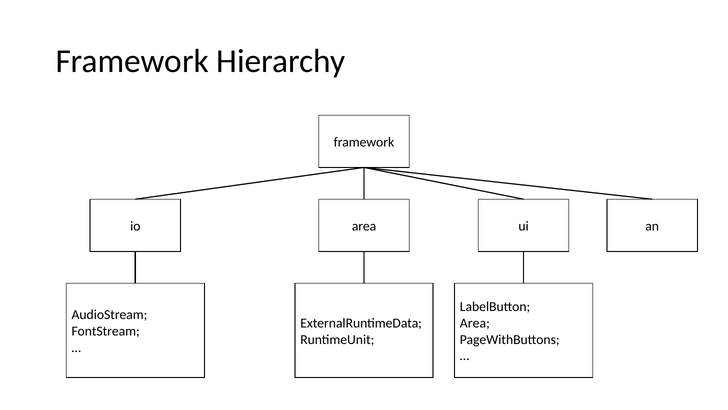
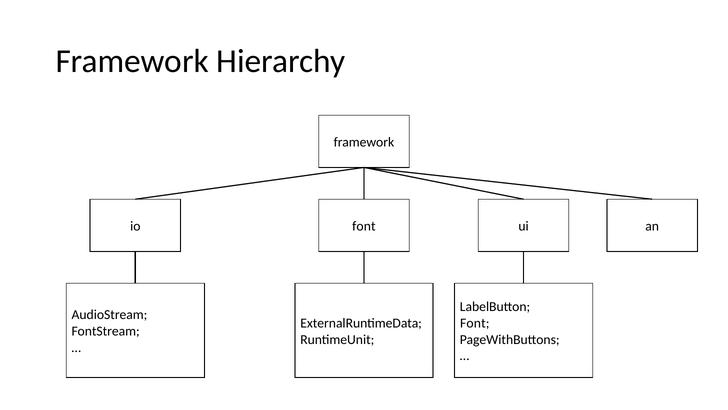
area: area -> font (364, 226)
Area: Area -> Font (475, 323)
